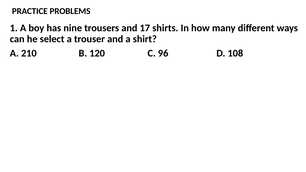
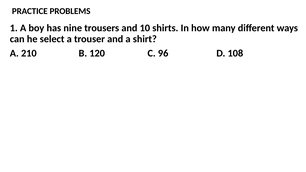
17: 17 -> 10 (145, 28)
